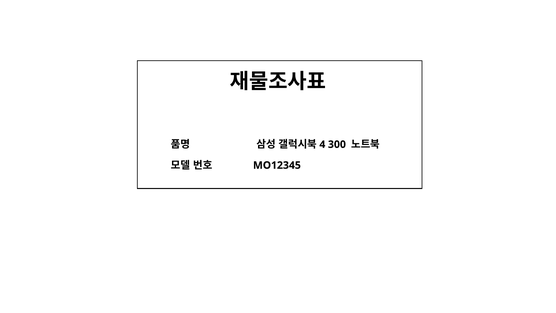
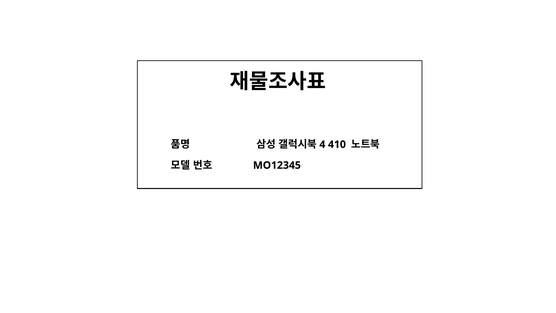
300: 300 -> 410 (337, 144)
